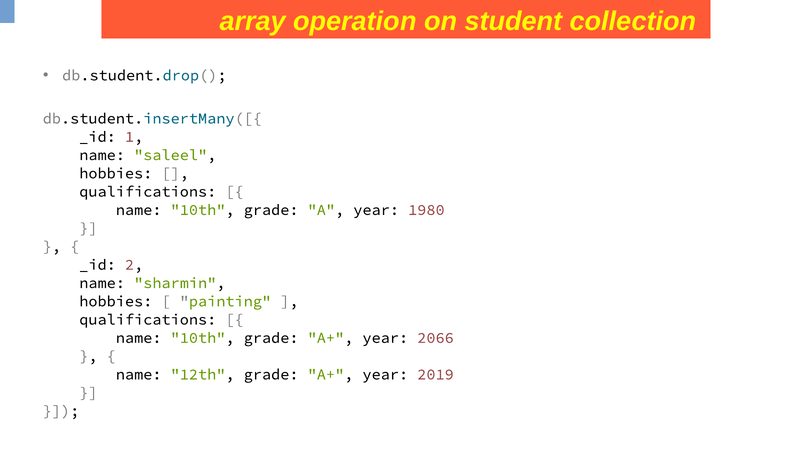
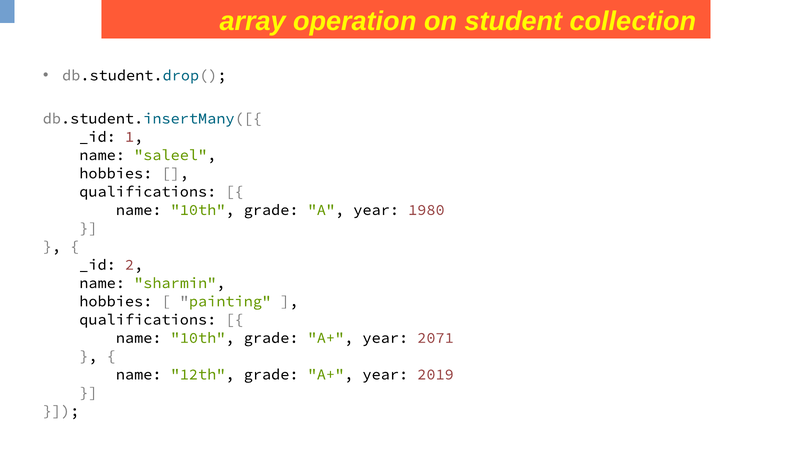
2066: 2066 -> 2071 (436, 338)
